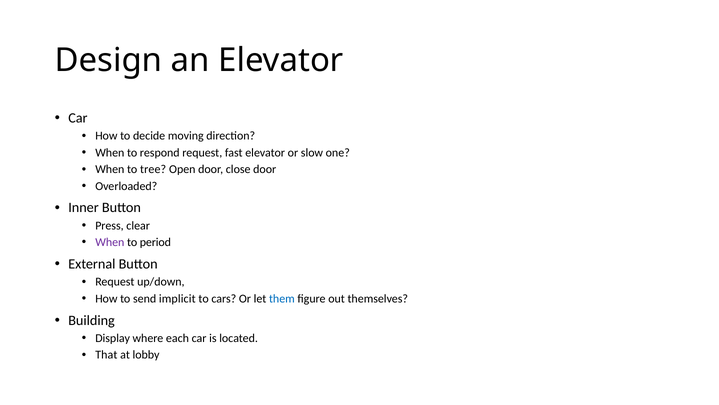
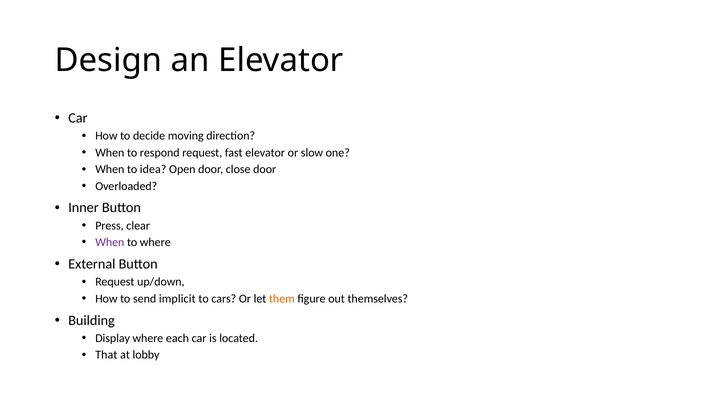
tree: tree -> idea (153, 169)
to period: period -> where (155, 242)
them colour: blue -> orange (282, 298)
